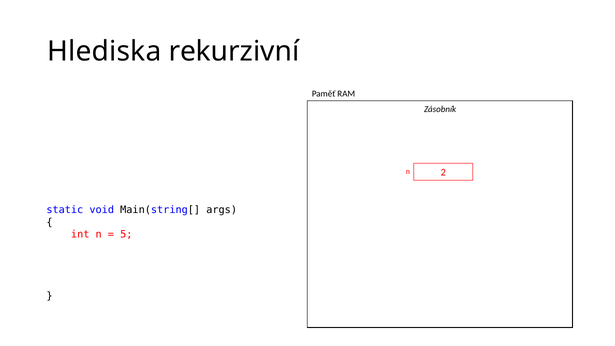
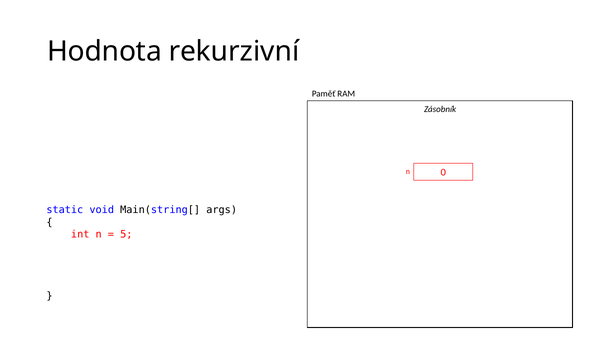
Hlediska: Hlediska -> Hodnota (104, 52)
2: 2 -> 0 (443, 172)
